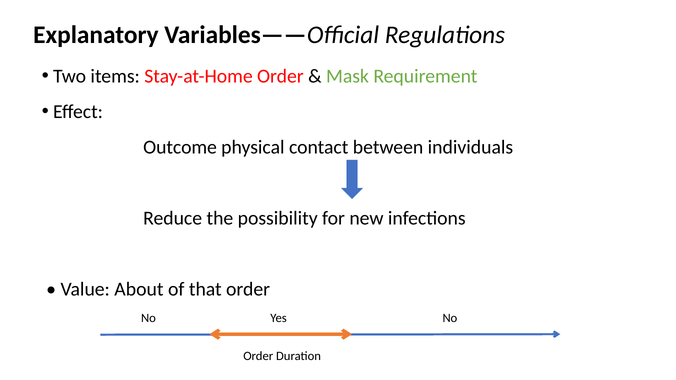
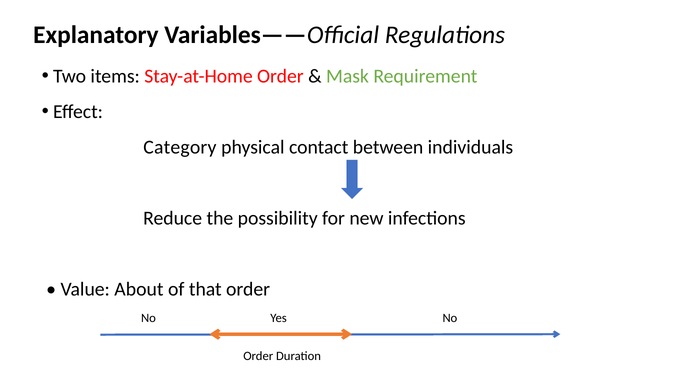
Outcome: Outcome -> Category (180, 147)
